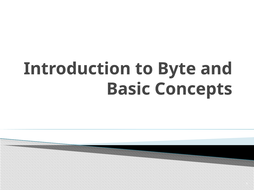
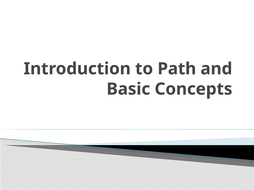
Byte: Byte -> Path (177, 69)
